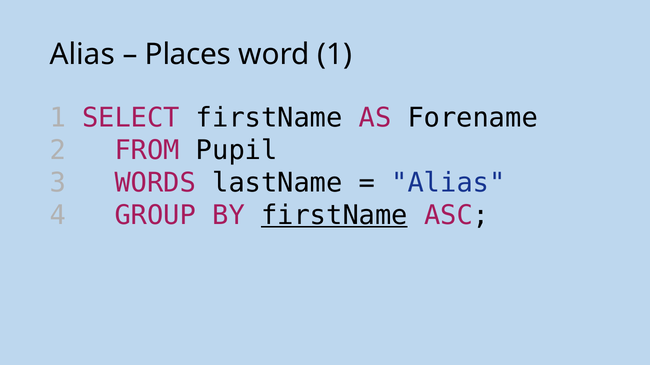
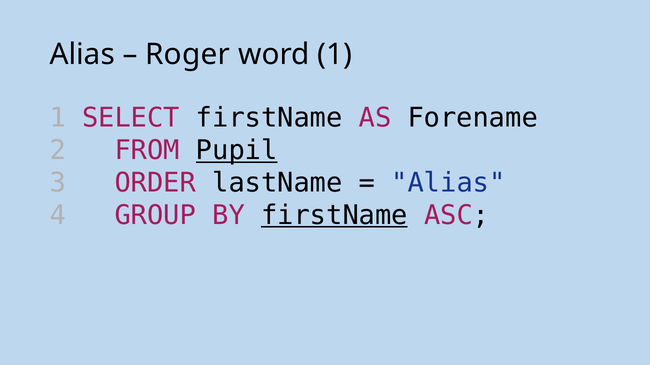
Places: Places -> Roger (188, 55)
Pupil underline: none -> present (237, 151)
WORDS: WORDS -> ORDER (155, 183)
